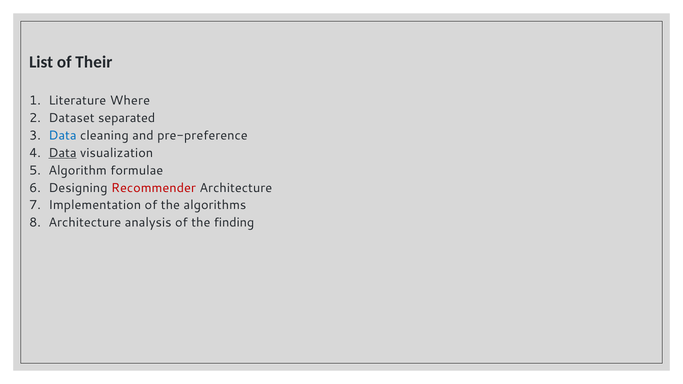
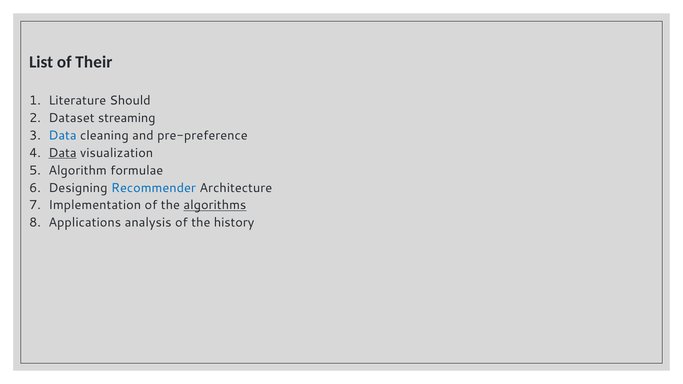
Where: Where -> Should (130, 100)
separated: separated -> streaming (127, 118)
Recommender colour: red -> blue (154, 188)
algorithms underline: none -> present (215, 205)
Architecture: Architecture -> Applications (85, 223)
finding: finding -> history (234, 223)
